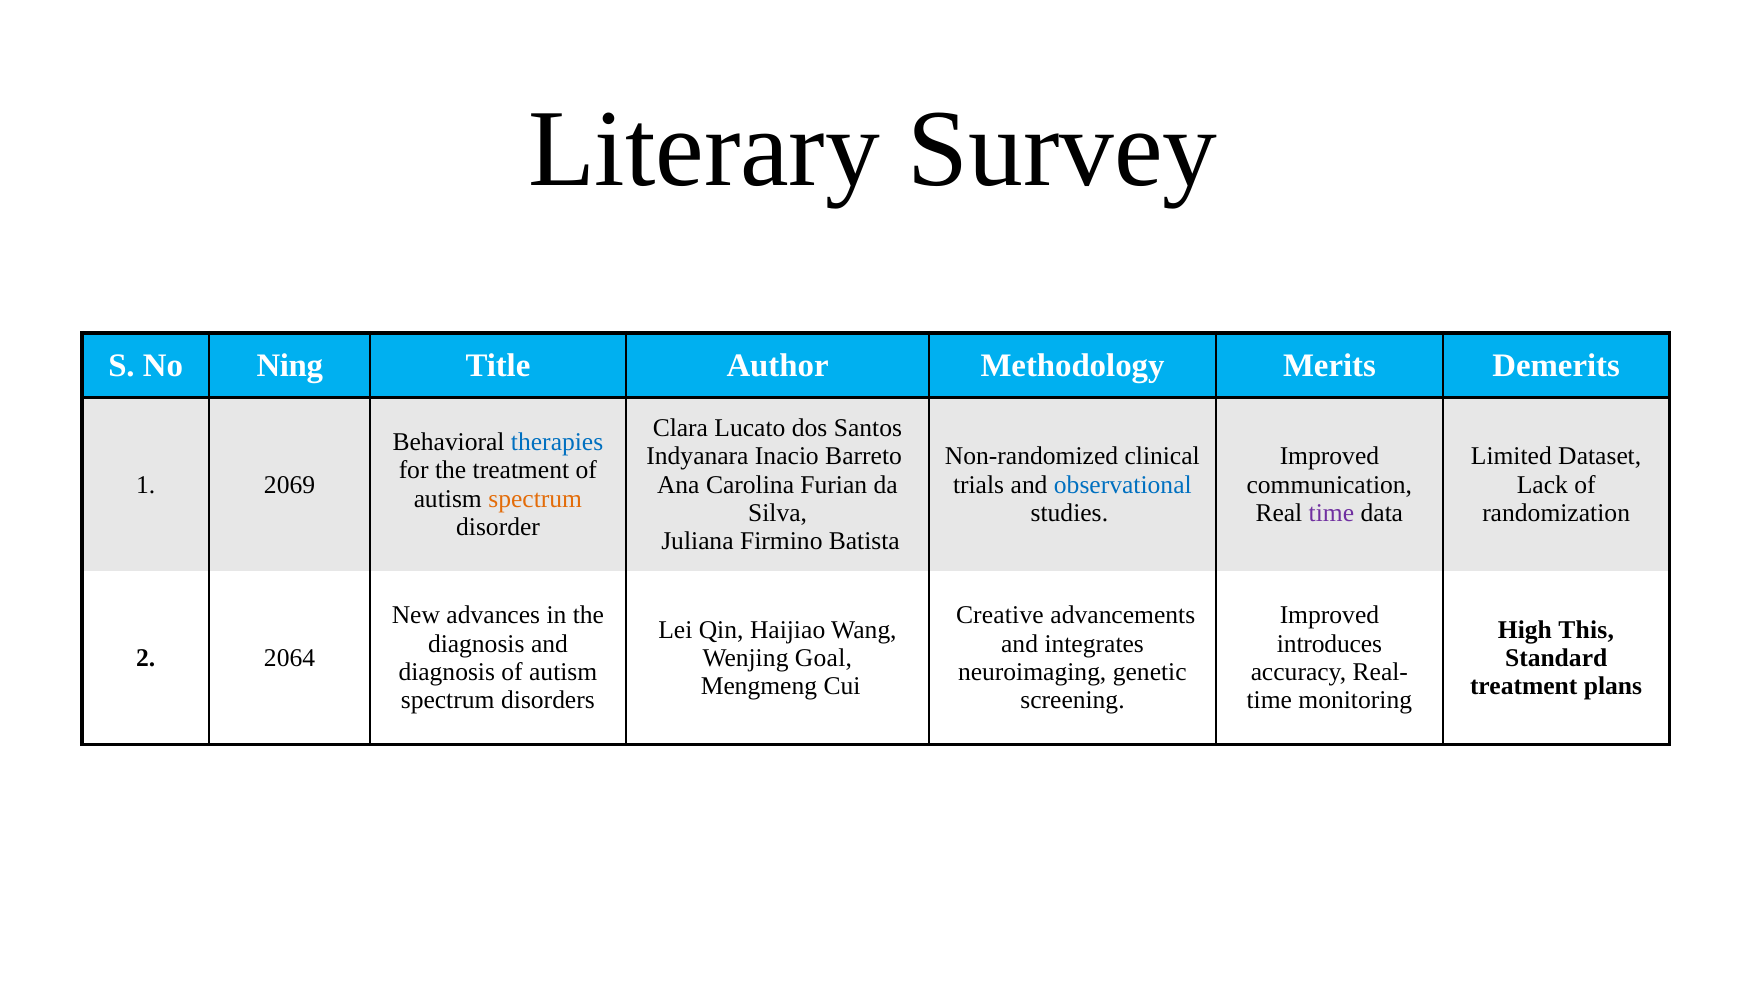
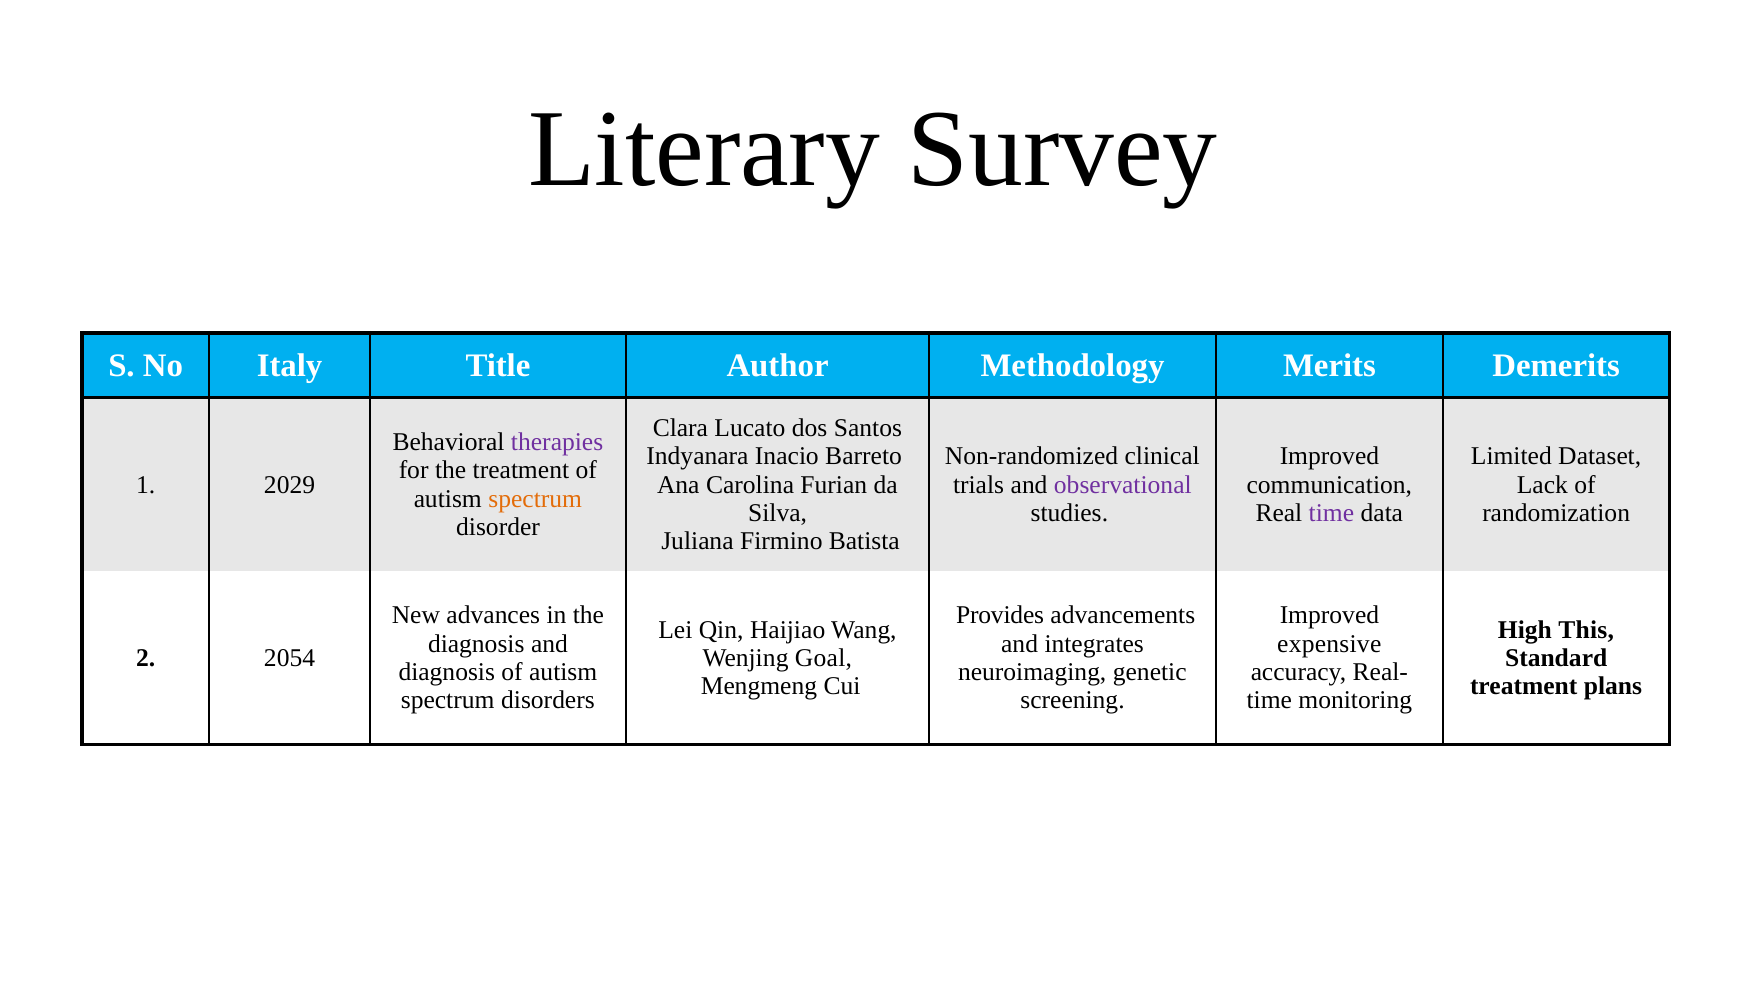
Ning: Ning -> Italy (290, 366)
therapies colour: blue -> purple (557, 442)
2069: 2069 -> 2029 (290, 485)
observational colour: blue -> purple (1123, 485)
Creative: Creative -> Provides (1000, 616)
introduces: introduces -> expensive (1329, 644)
2064: 2064 -> 2054 (290, 658)
